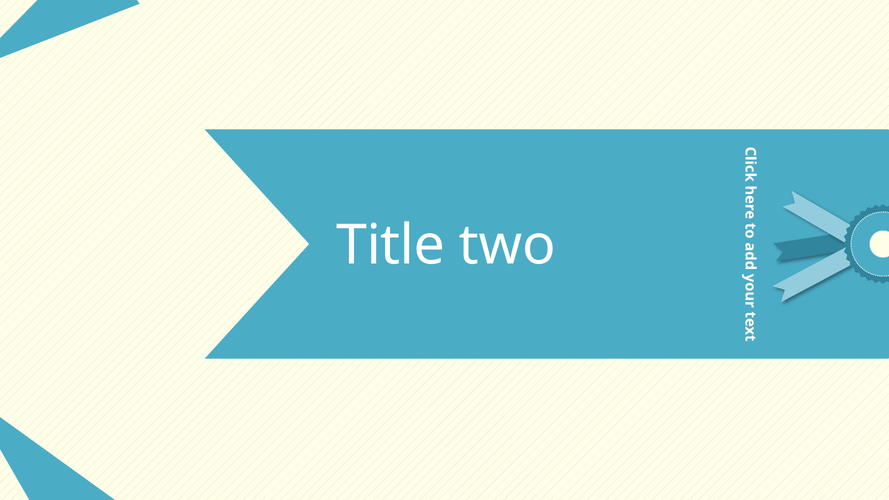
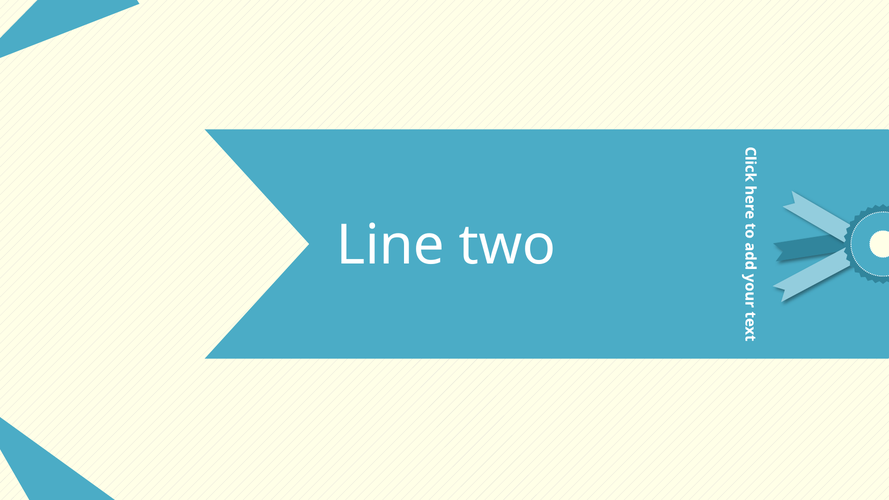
Title: Title -> Line (390, 246)
